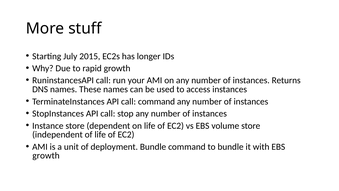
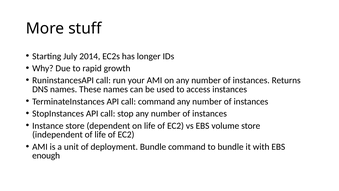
2015: 2015 -> 2014 (90, 56)
growth: growth -> enough (46, 155)
